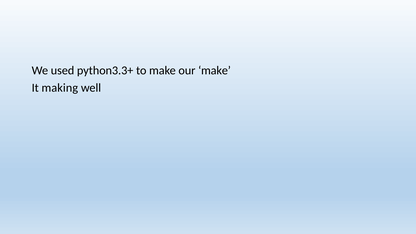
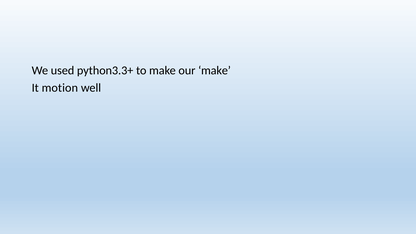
making: making -> motion (60, 88)
